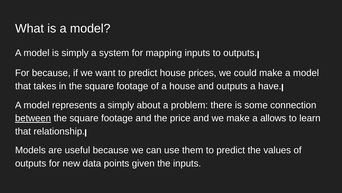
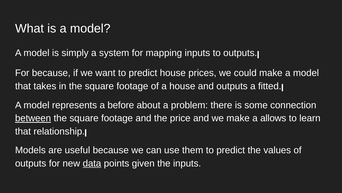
have: have -> fitted (270, 86)
a simply: simply -> before (121, 105)
data underline: none -> present (92, 163)
